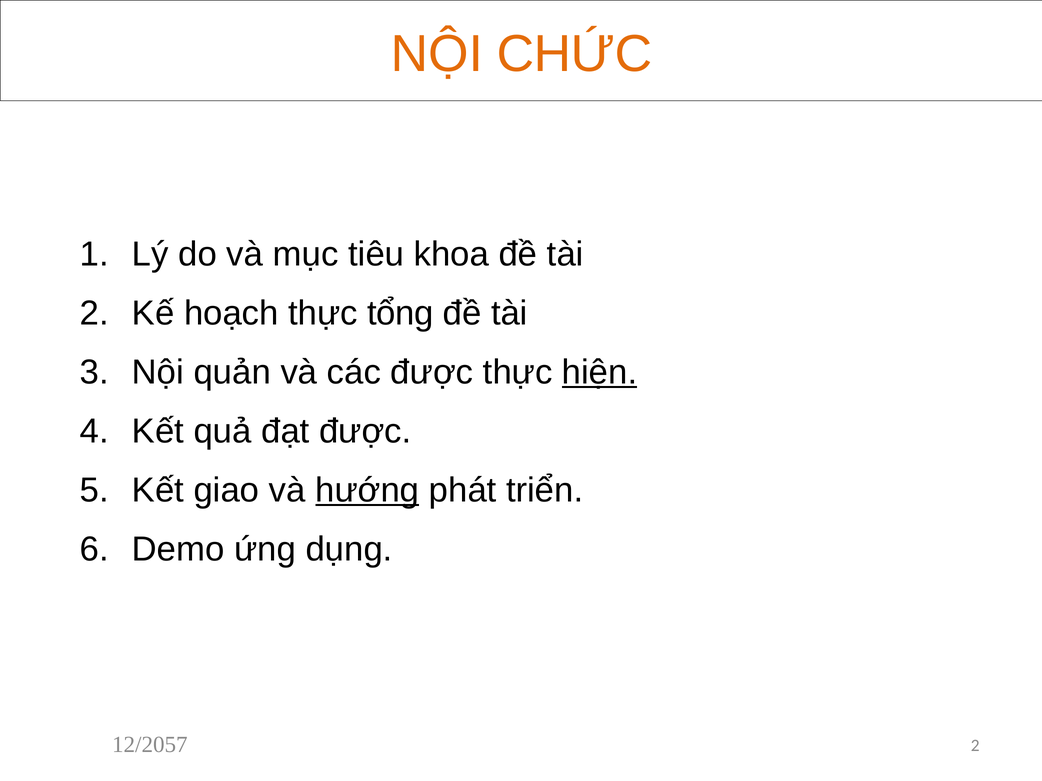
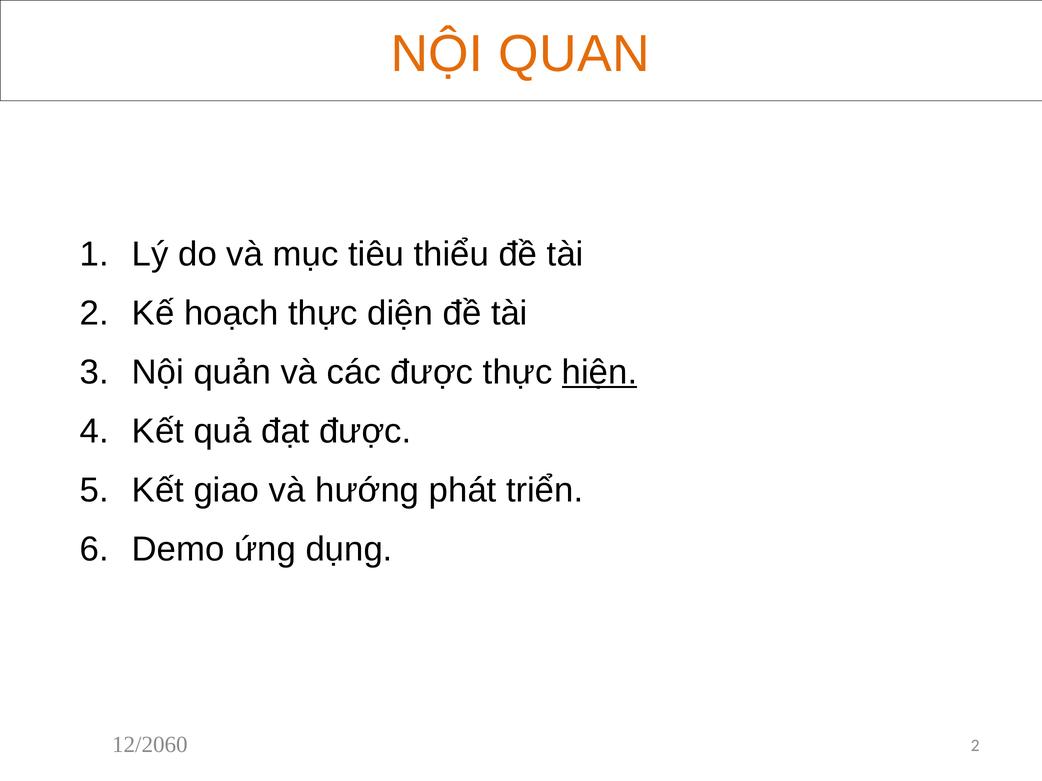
CHỨC: CHỨC -> QUAN (574, 54)
khoa: khoa -> thiểu (451, 254)
tổng: tổng -> diện (400, 313)
hướng underline: present -> none (367, 490)
12/2057: 12/2057 -> 12/2060 (150, 745)
